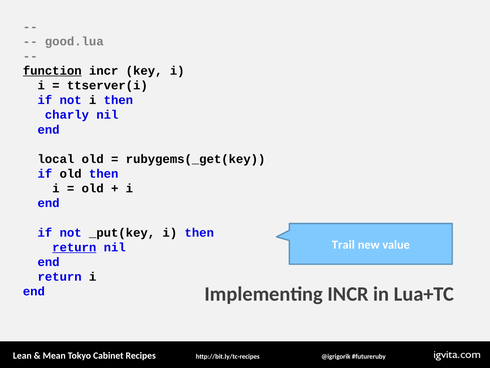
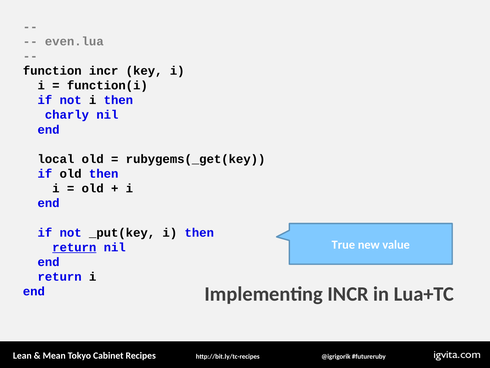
good.lua: good.lua -> even.lua (74, 41)
function underline: present -> none (52, 71)
ttserver(i: ttserver(i -> function(i (107, 85)
Trail: Trail -> True (343, 244)
